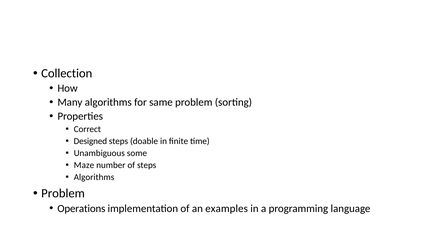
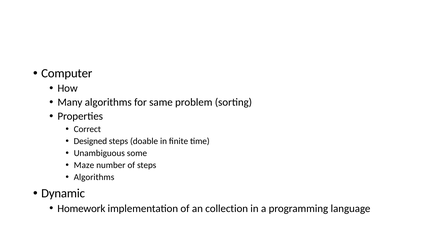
Collection: Collection -> Computer (67, 73)
Problem: Problem -> Dynamic (63, 194)
Operations: Operations -> Homework (81, 209)
examples: examples -> collection (227, 209)
